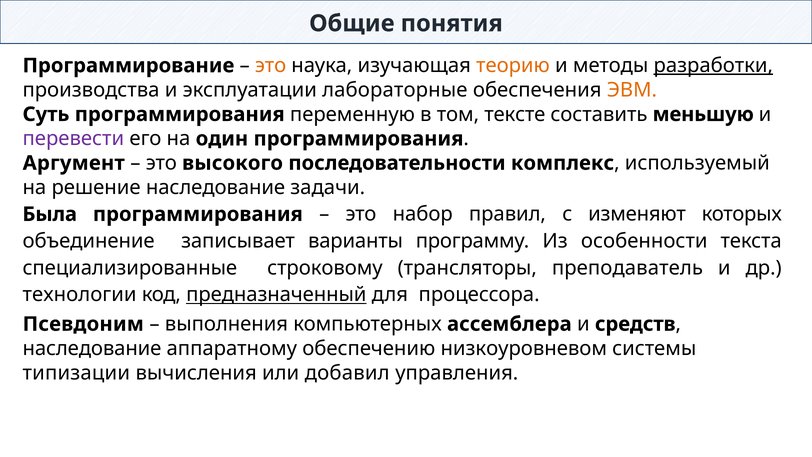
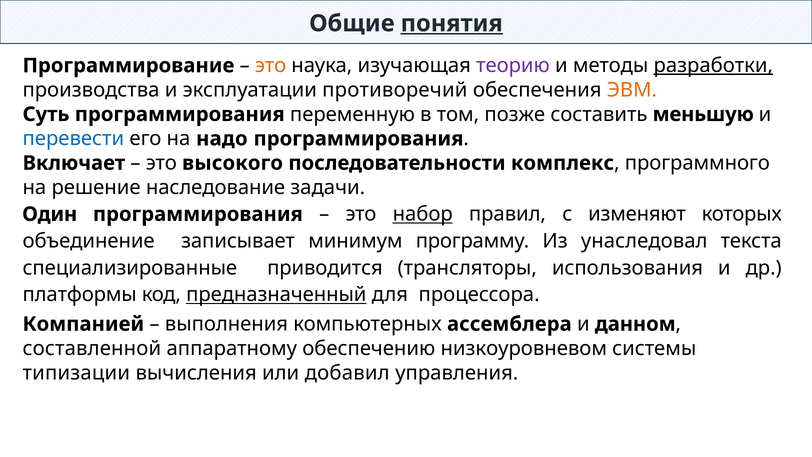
понятия underline: none -> present (452, 23)
теорию colour: orange -> purple (513, 66)
лабораторные: лабораторные -> противоречий (395, 90)
тексте: тексте -> позже (515, 114)
перевести colour: purple -> blue (73, 139)
один: один -> надо (222, 139)
Аргумент: Аргумент -> Включает (74, 163)
используемый: используемый -> программного (697, 163)
Была: Была -> Один (50, 214)
набор underline: none -> present (423, 214)
варианты: варианты -> минимум (355, 241)
особенности: особенности -> унаследовал (644, 241)
строковому: строковому -> приводится (325, 268)
преподаватель: преподаватель -> использования (627, 268)
технологии: технологии -> платформы (80, 294)
Псевдоним: Псевдоним -> Компанией (83, 324)
средств: средств -> данном (635, 324)
наследование: наследование -> составленной (92, 348)
